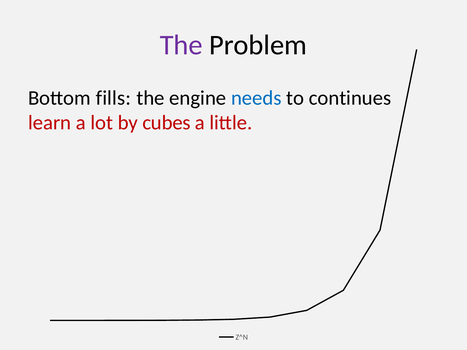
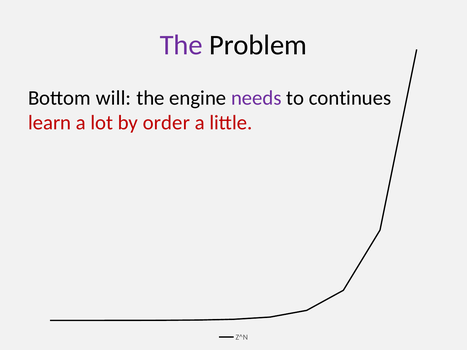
fills: fills -> will (113, 98)
needs colour: blue -> purple (256, 98)
cubes: cubes -> order (166, 123)
